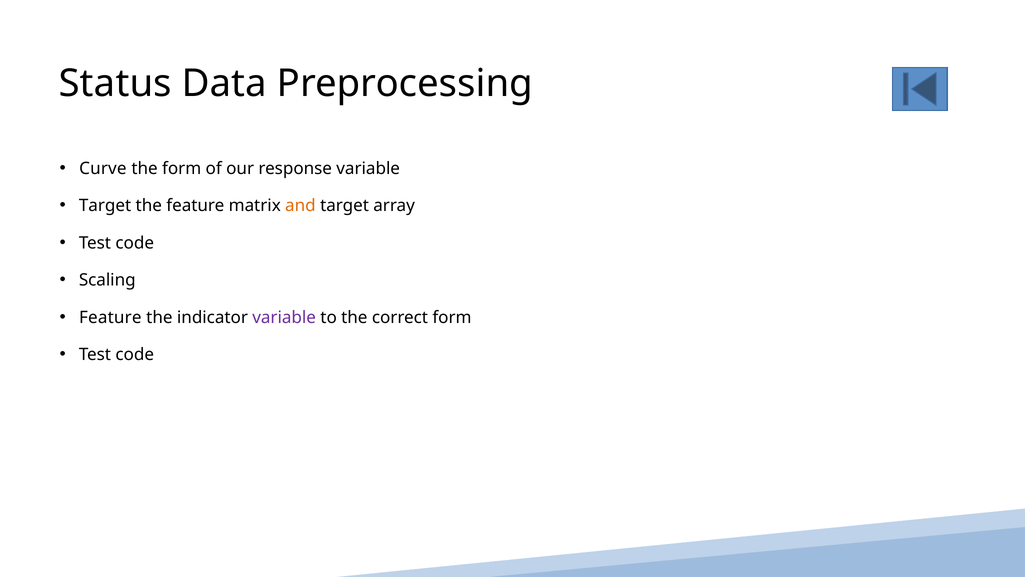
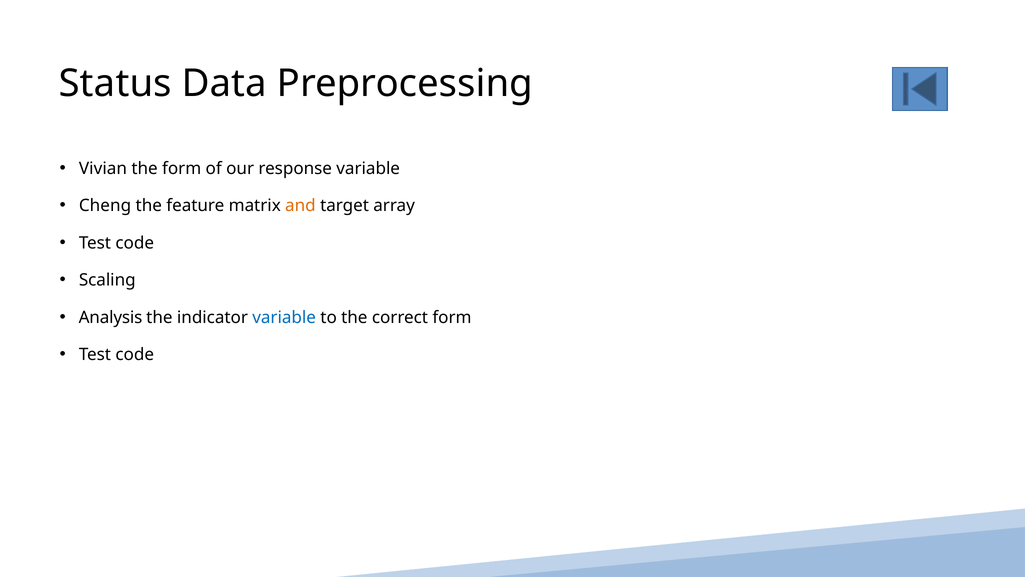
Curve: Curve -> Vivian (103, 168)
Target: Target -> Cheng (105, 206)
Feature: Feature -> Analysis (110, 317)
variable colour: purple -> blue (284, 317)
